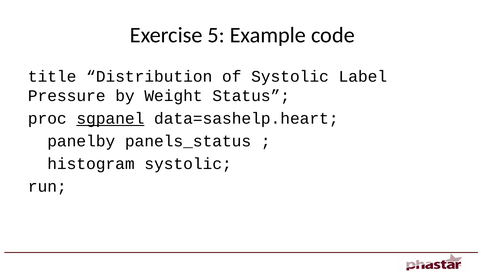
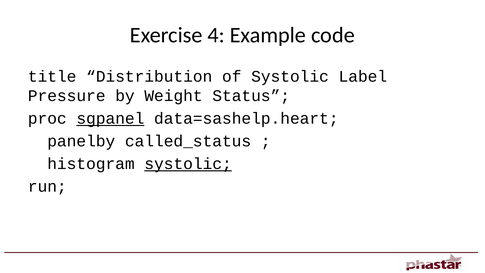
5: 5 -> 4 (216, 35)
panels_status: panels_status -> called_status (188, 141)
systolic underline: none -> present (188, 164)
